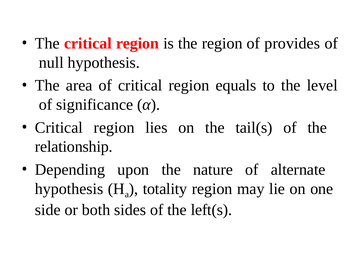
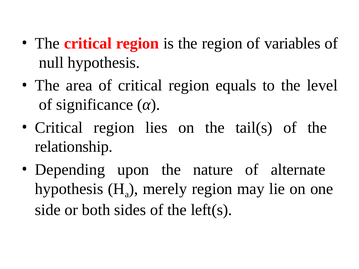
provides: provides -> variables (292, 43)
totality: totality -> merely (165, 189)
